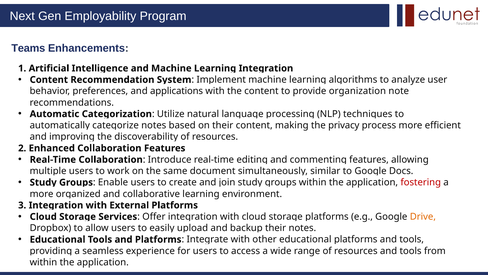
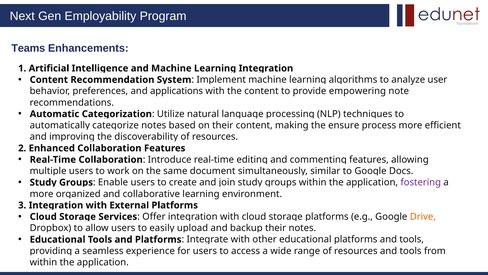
organization: organization -> empowering (357, 91)
privacy: privacy -> ensure (344, 125)
fostering colour: red -> purple (421, 182)
